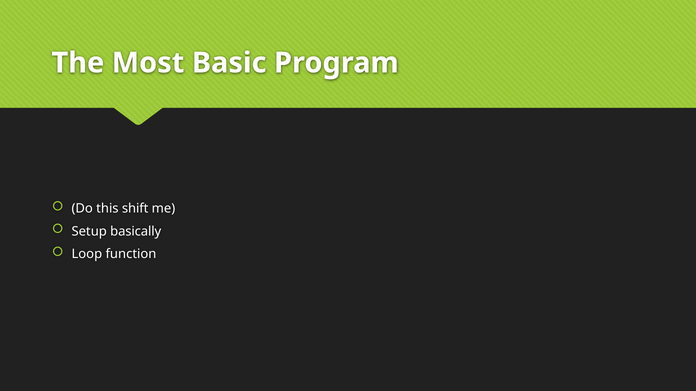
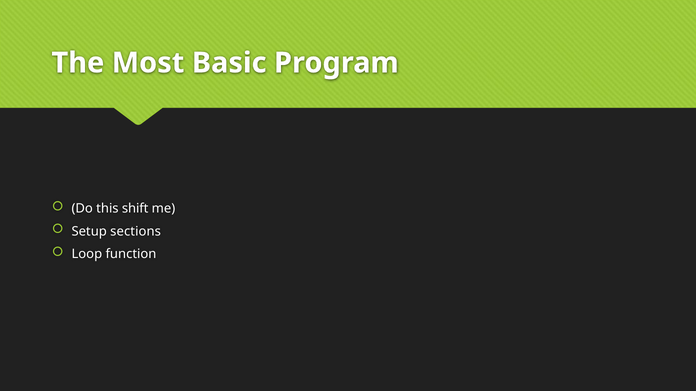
basically: basically -> sections (136, 232)
